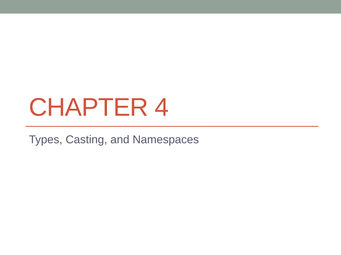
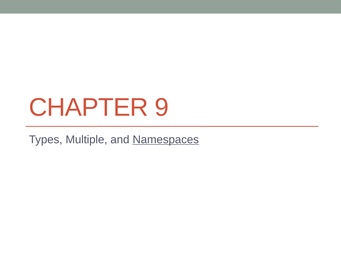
4: 4 -> 9 (162, 108)
Casting: Casting -> Multiple (86, 140)
Namespaces underline: none -> present (166, 140)
